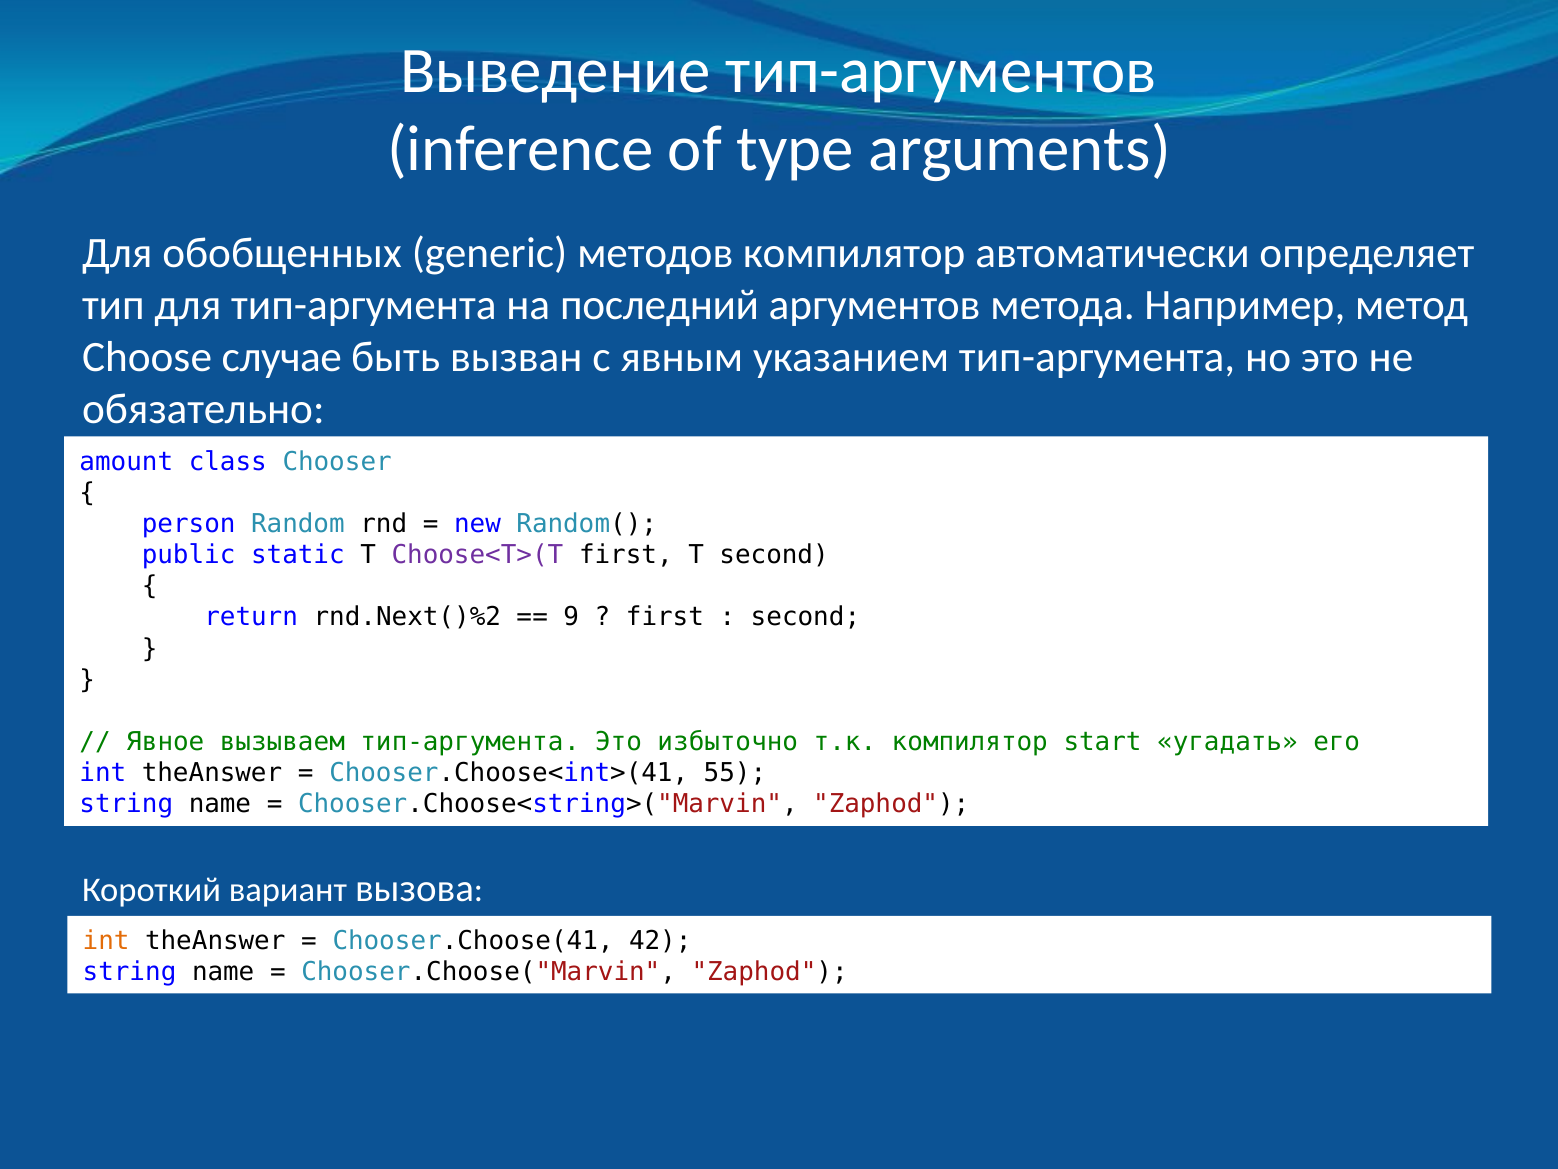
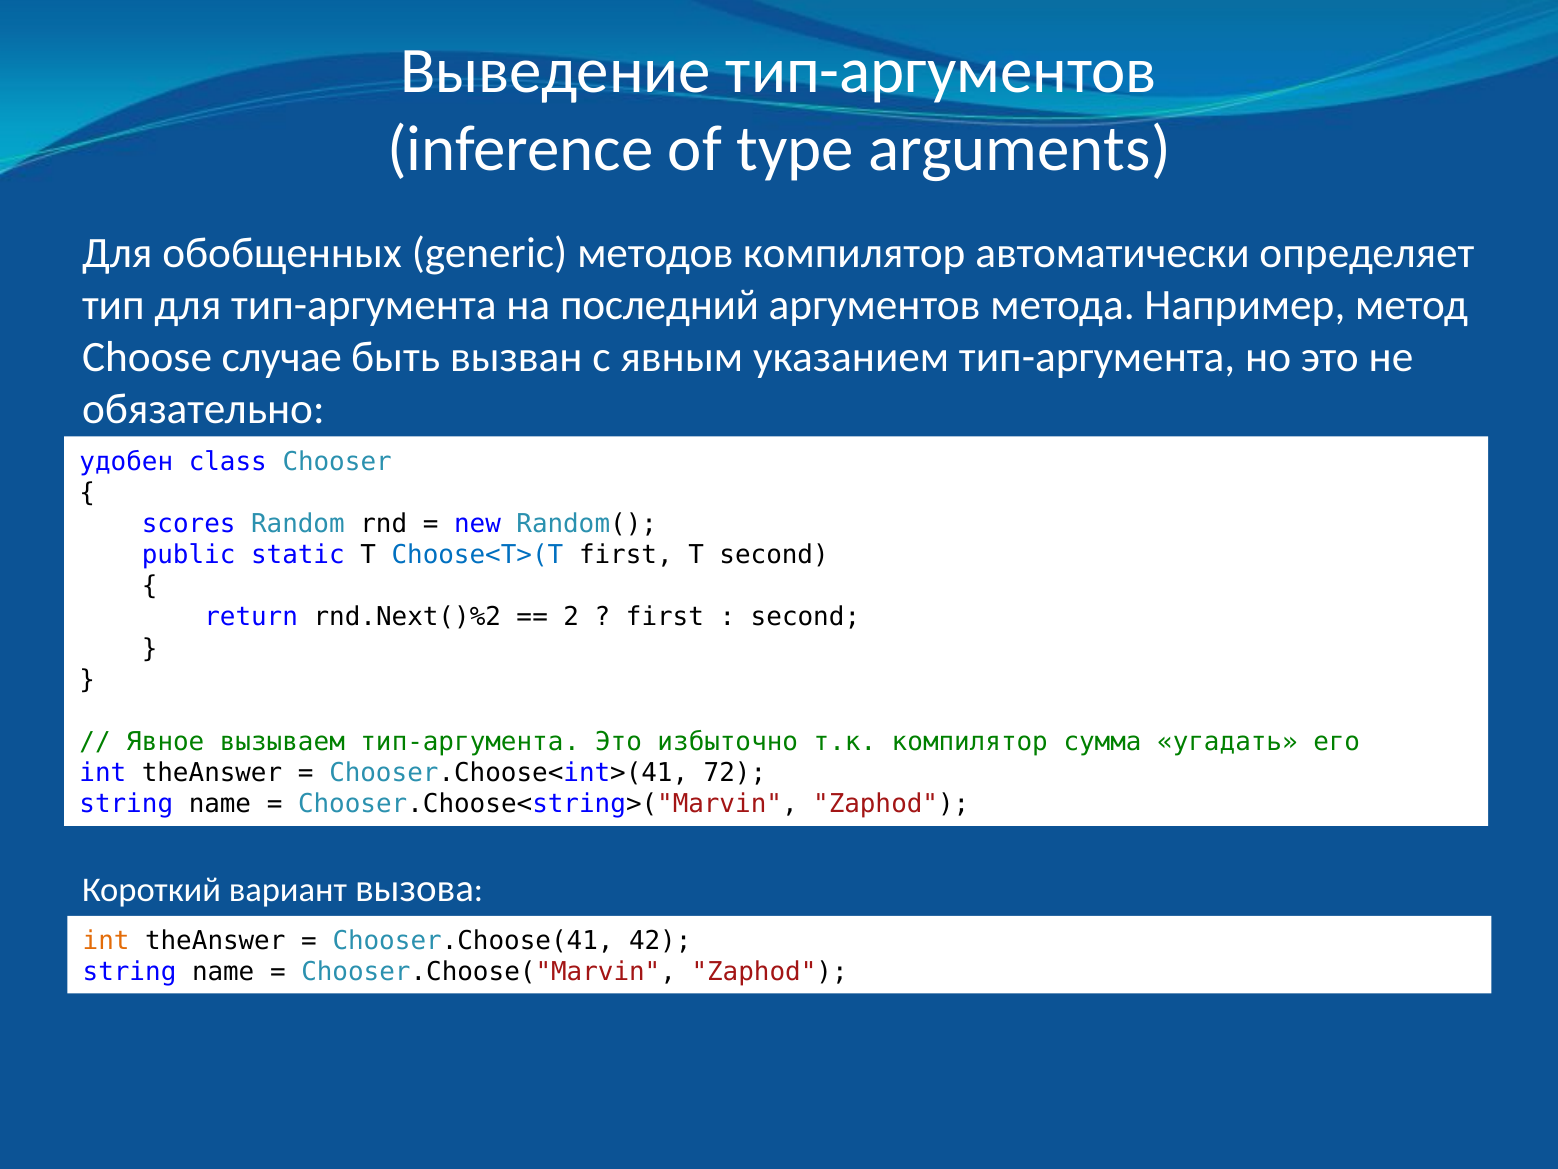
amount: amount -> удобен (126, 461)
person: person -> scores (189, 524)
Choose<T>(T colour: purple -> blue (477, 555)
9: 9 -> 2 (571, 617)
start: start -> сумма (1103, 742)
55: 55 -> 72 (735, 773)
